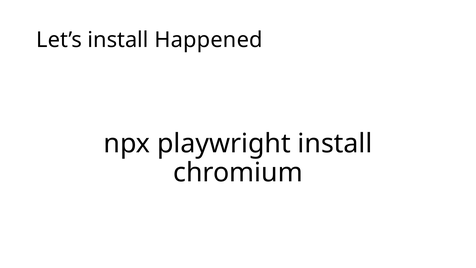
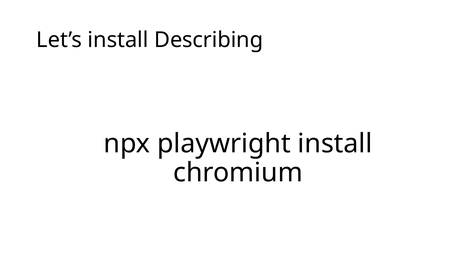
Happened: Happened -> Describing (209, 40)
